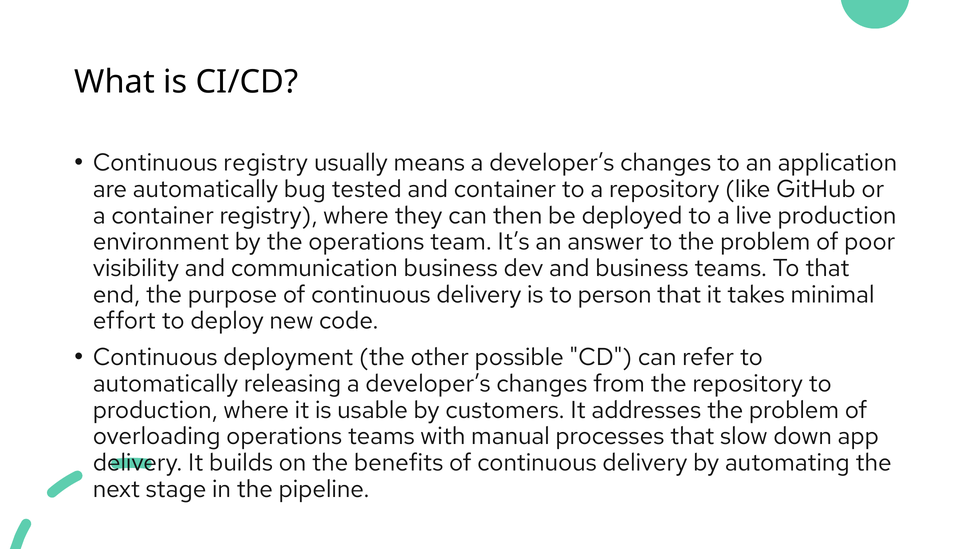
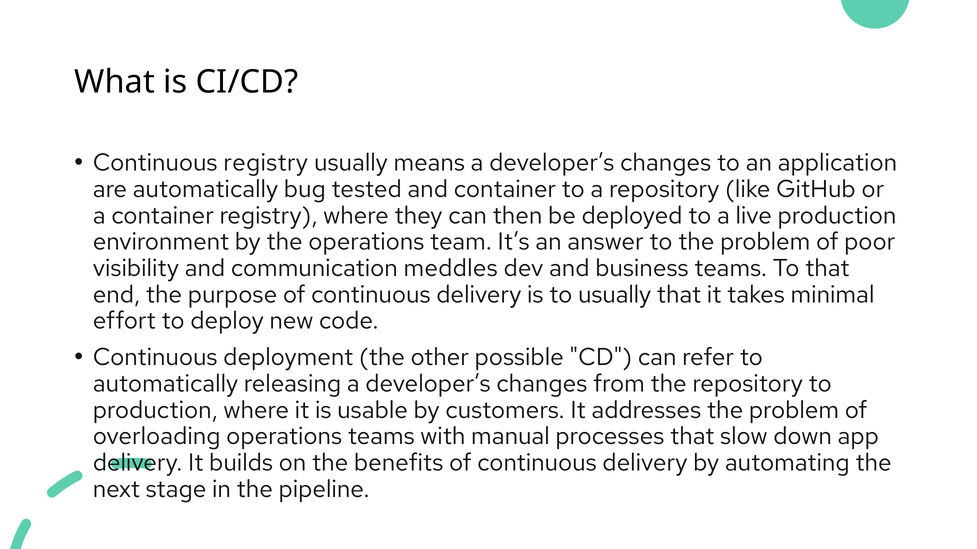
communication business: business -> meddles (451, 268)
to person: person -> usually (615, 295)
